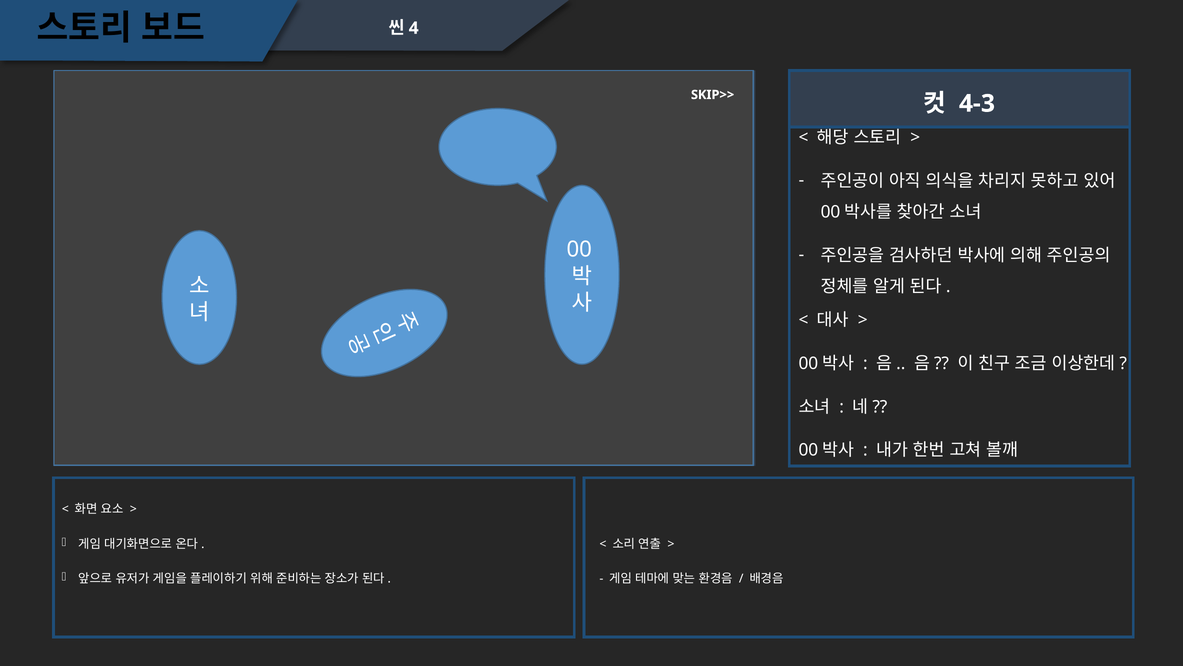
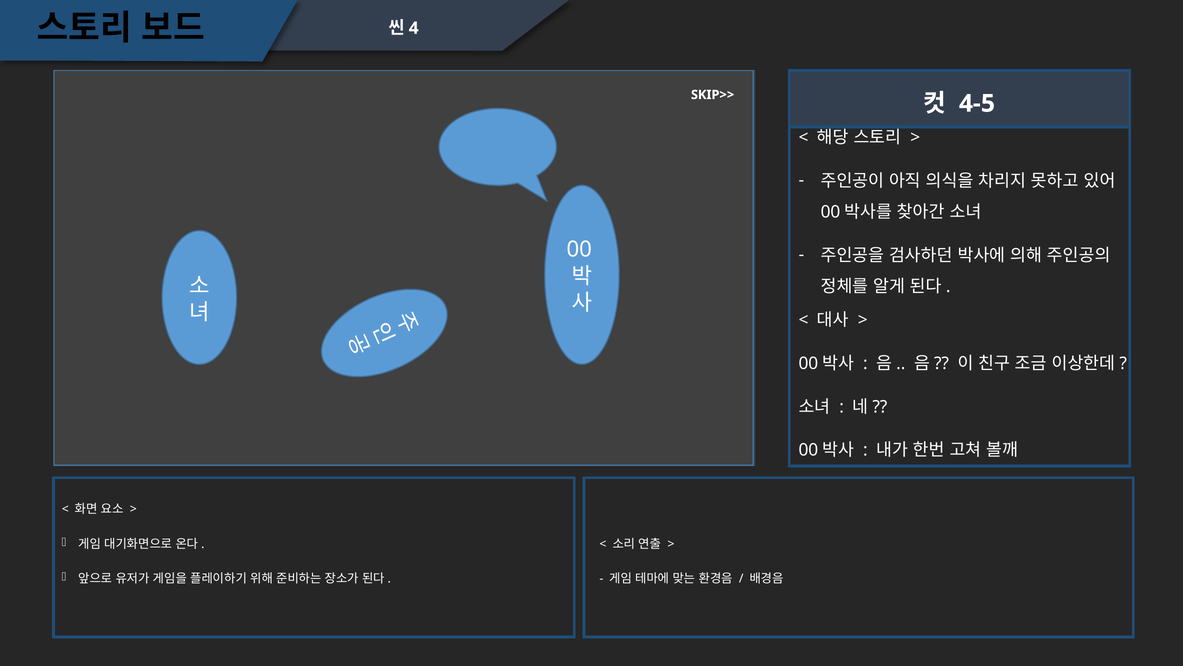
4-3: 4-3 -> 4-5 (977, 104)
